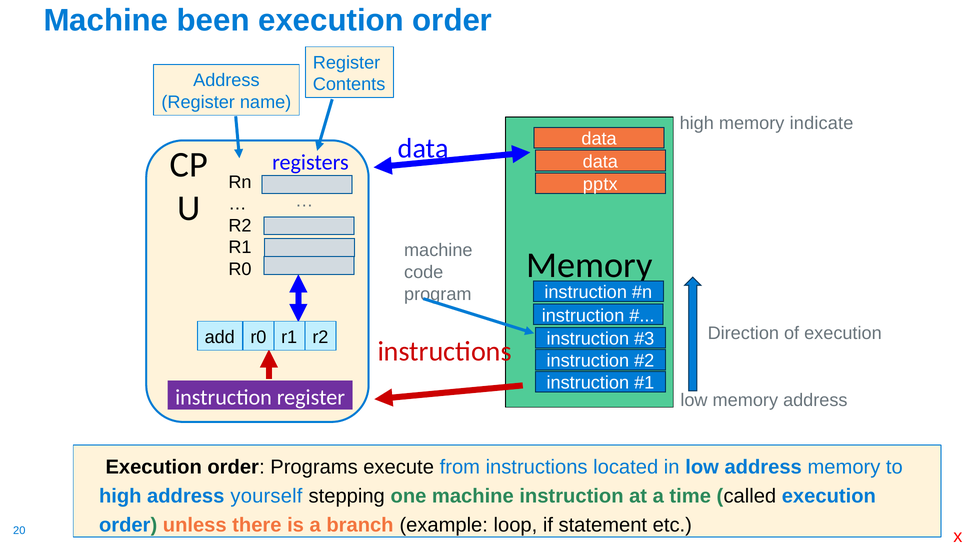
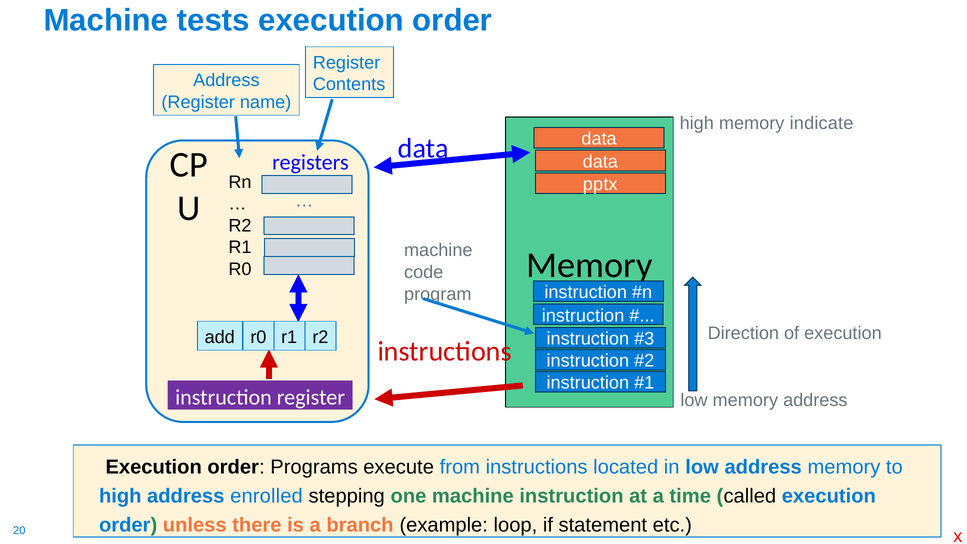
been: been -> tests (213, 21)
yourself: yourself -> enrolled (266, 496)
